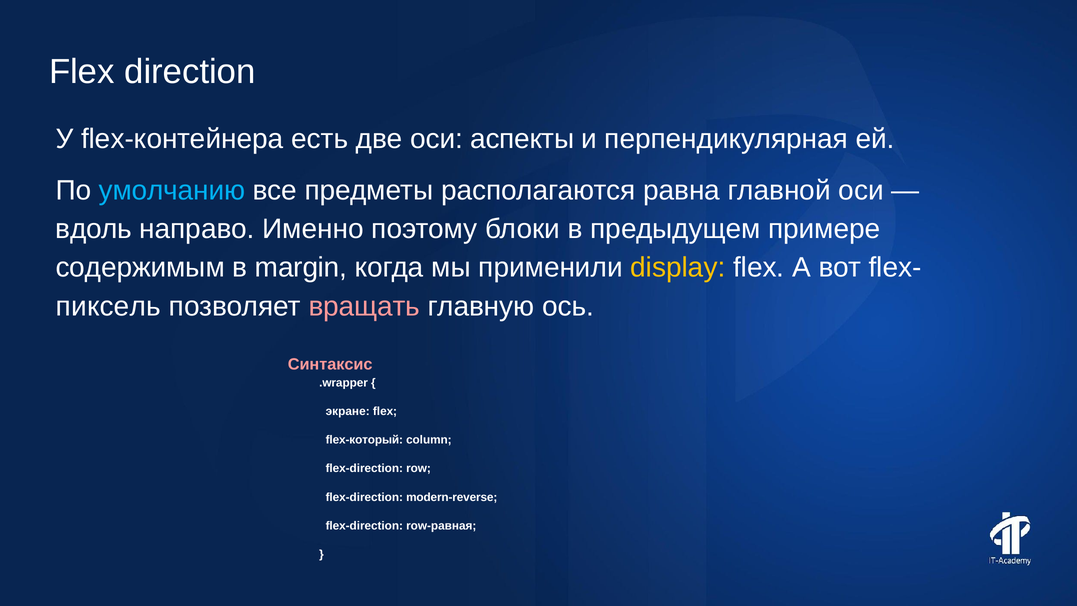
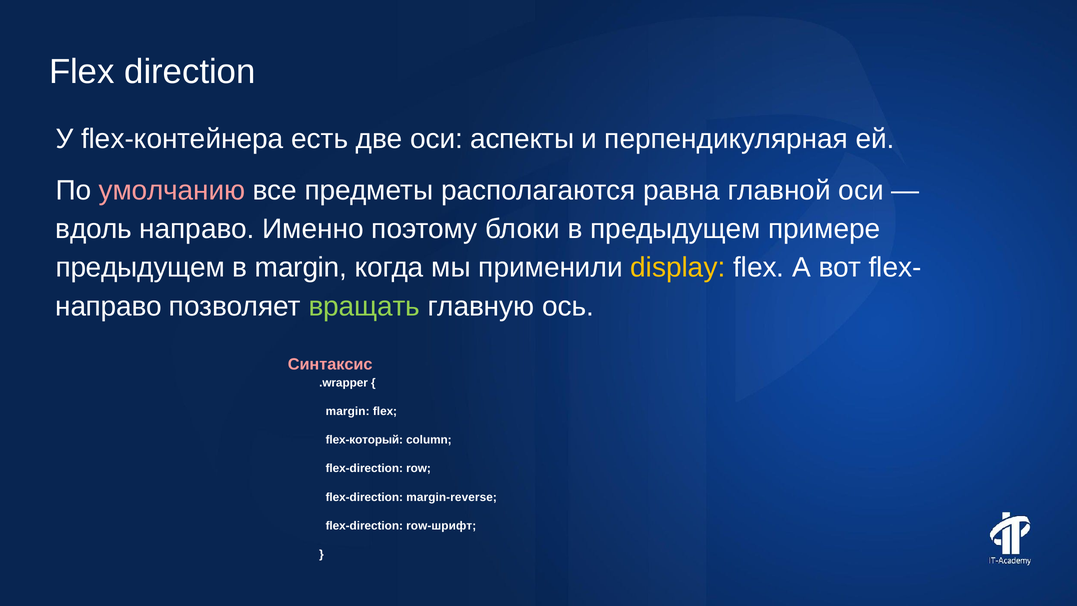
умолчанию colour: light blue -> pink (172, 190)
содержимым: содержимым -> предыдущем (140, 268)
пиксель: пиксель -> направо (109, 306)
вращать colour: pink -> light green (364, 306)
экране: экране -> margin (348, 411)
modern-reverse: modern-reverse -> margin-reverse (452, 497)
row-равная: row-равная -> row-шрифт (441, 526)
